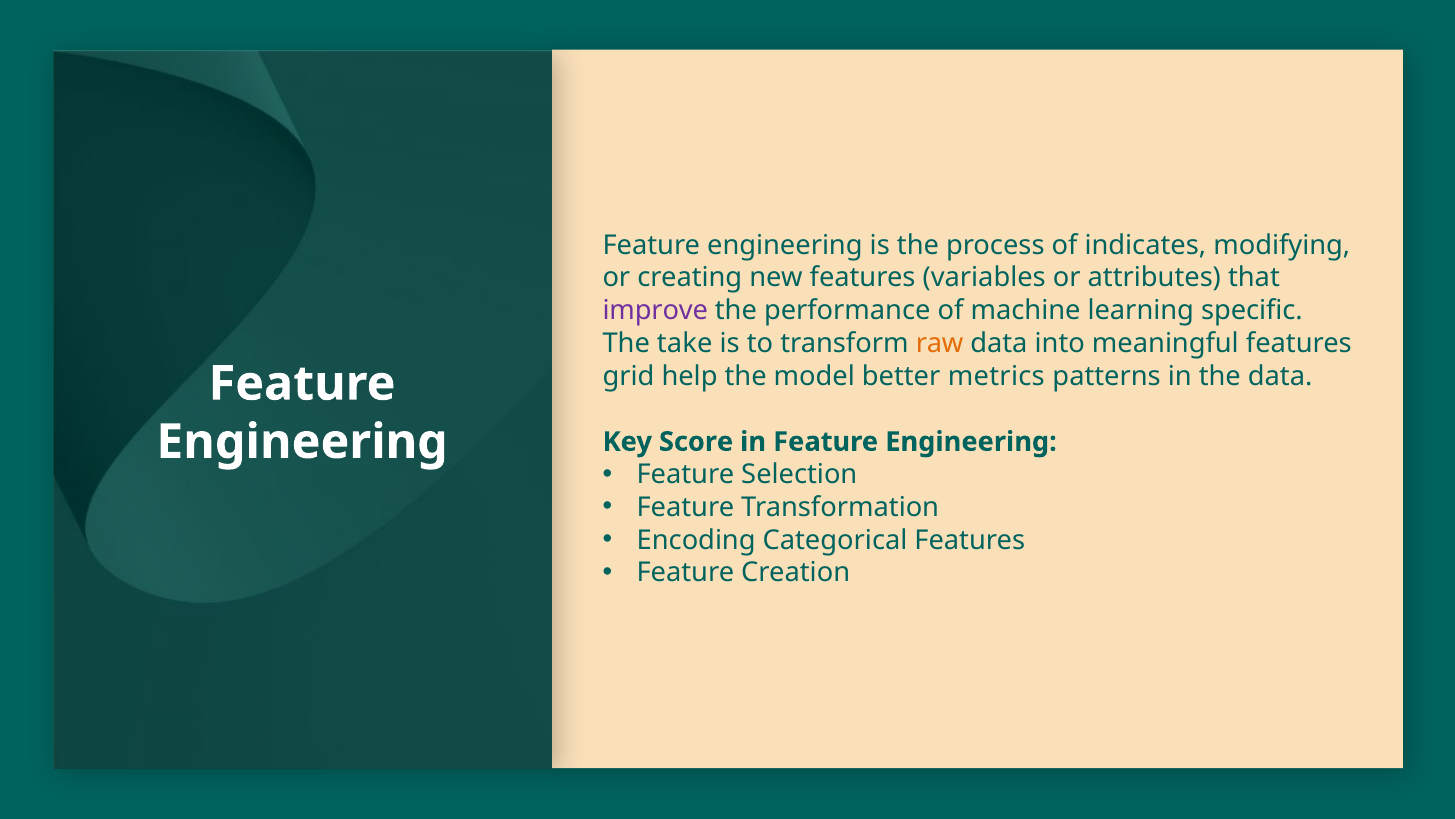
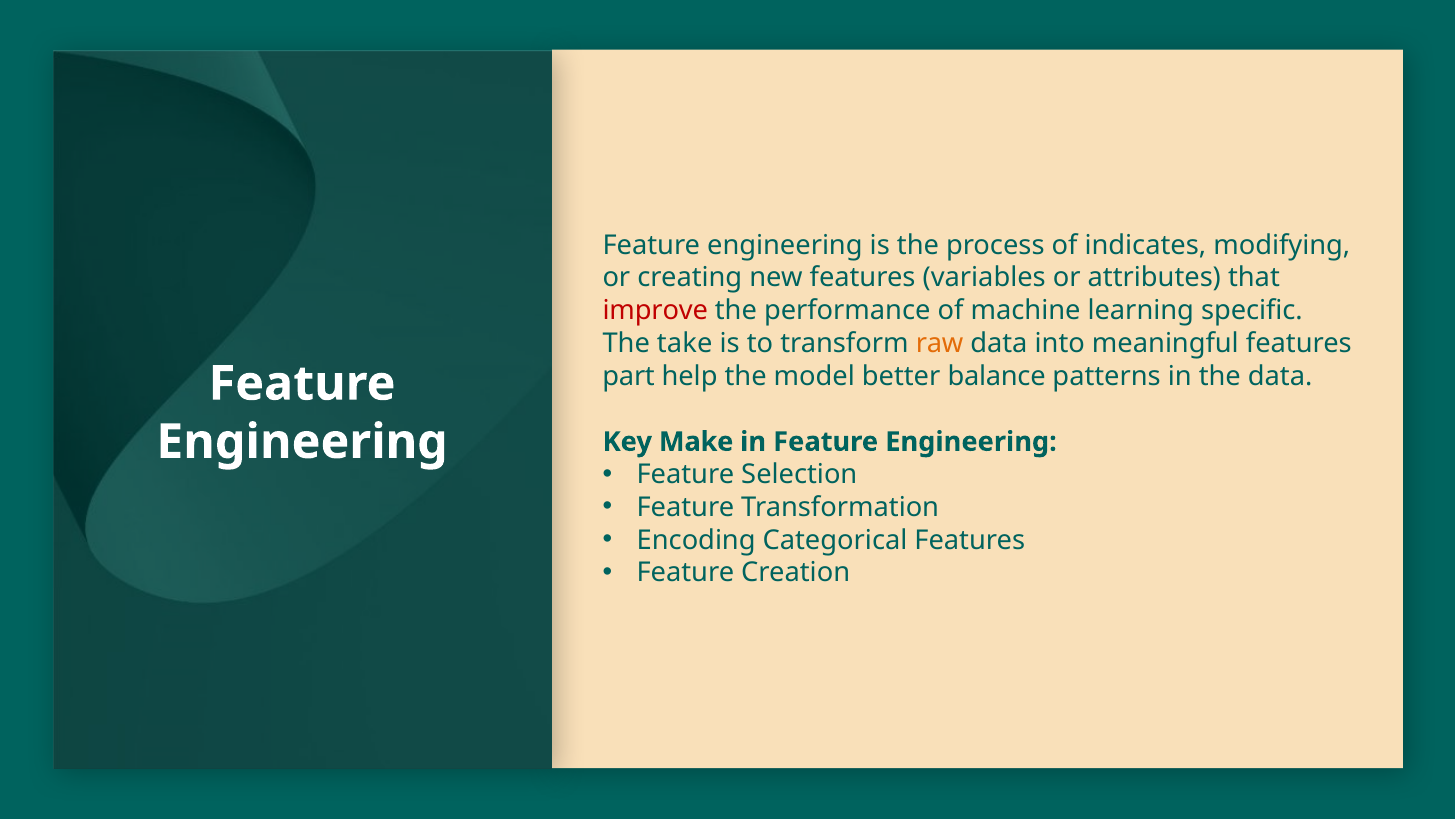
improve colour: purple -> red (655, 311)
grid: grid -> part (629, 376)
metrics: metrics -> balance (997, 376)
Score: Score -> Make (696, 441)
